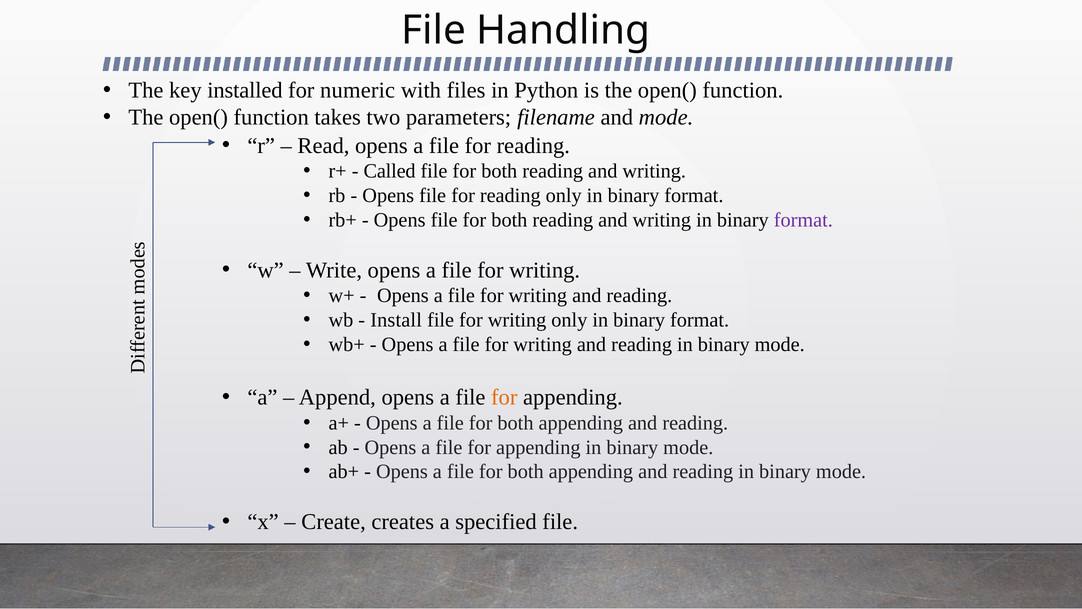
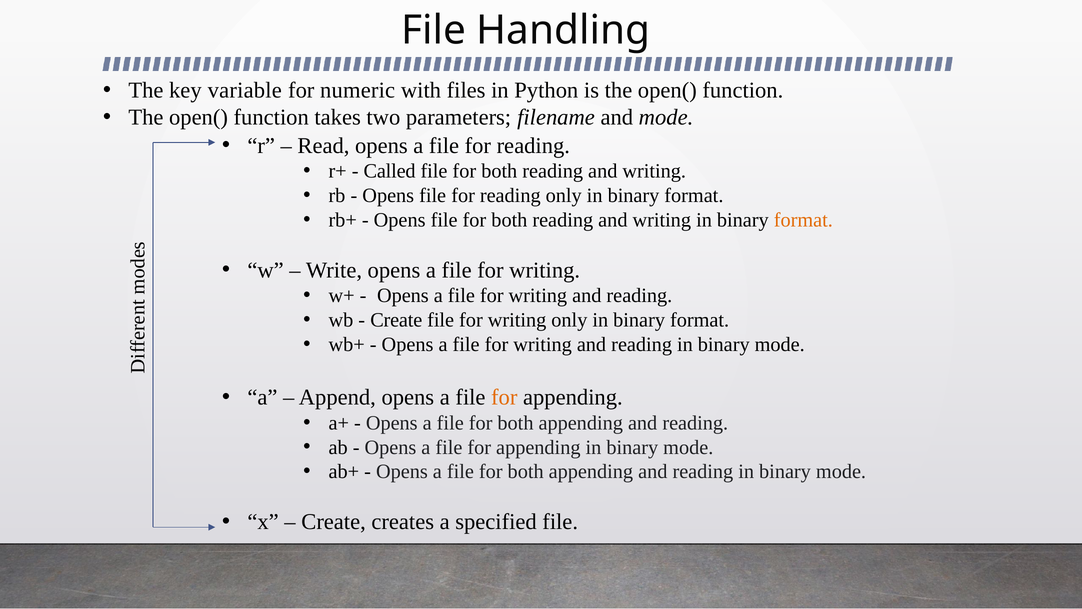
installed: installed -> variable (245, 90)
format colour: purple -> orange (803, 220)
Install: Install -> Create (396, 320)
